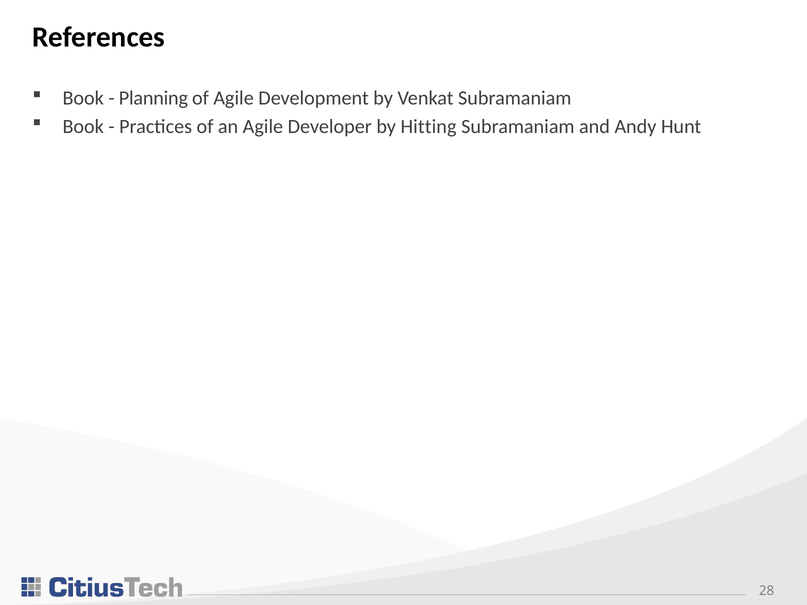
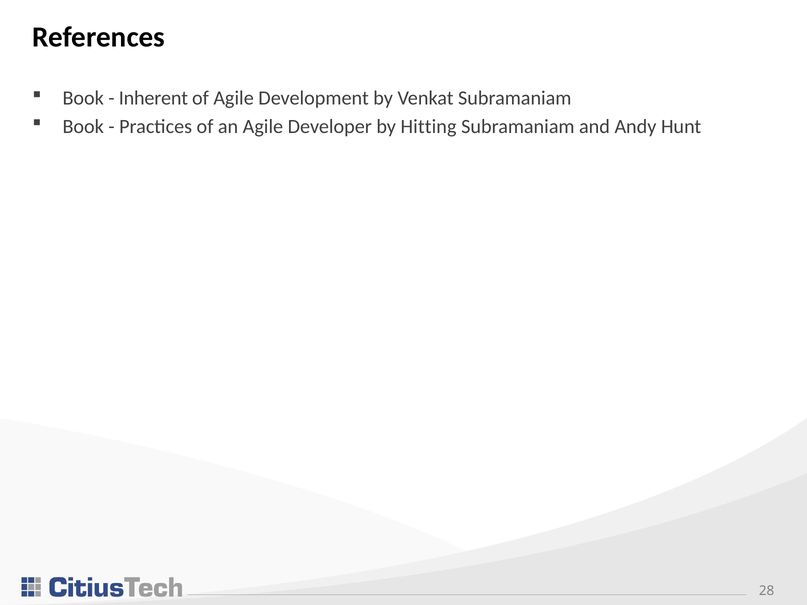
Planning: Planning -> Inherent (153, 98)
